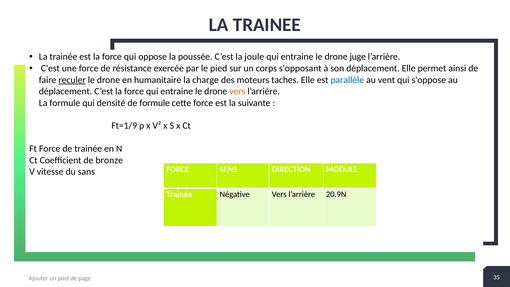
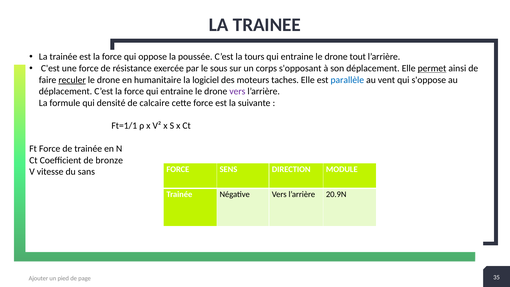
joule: joule -> tours (254, 57)
juge: juge -> tout (358, 57)
le pied: pied -> sous (219, 68)
permet underline: none -> present (432, 68)
charge: charge -> logiciel (206, 80)
vers colour: orange -> purple (237, 91)
de formule: formule -> calcaire (155, 103)
Ft=1/9: Ft=1/9 -> Ft=1/1 (124, 126)
